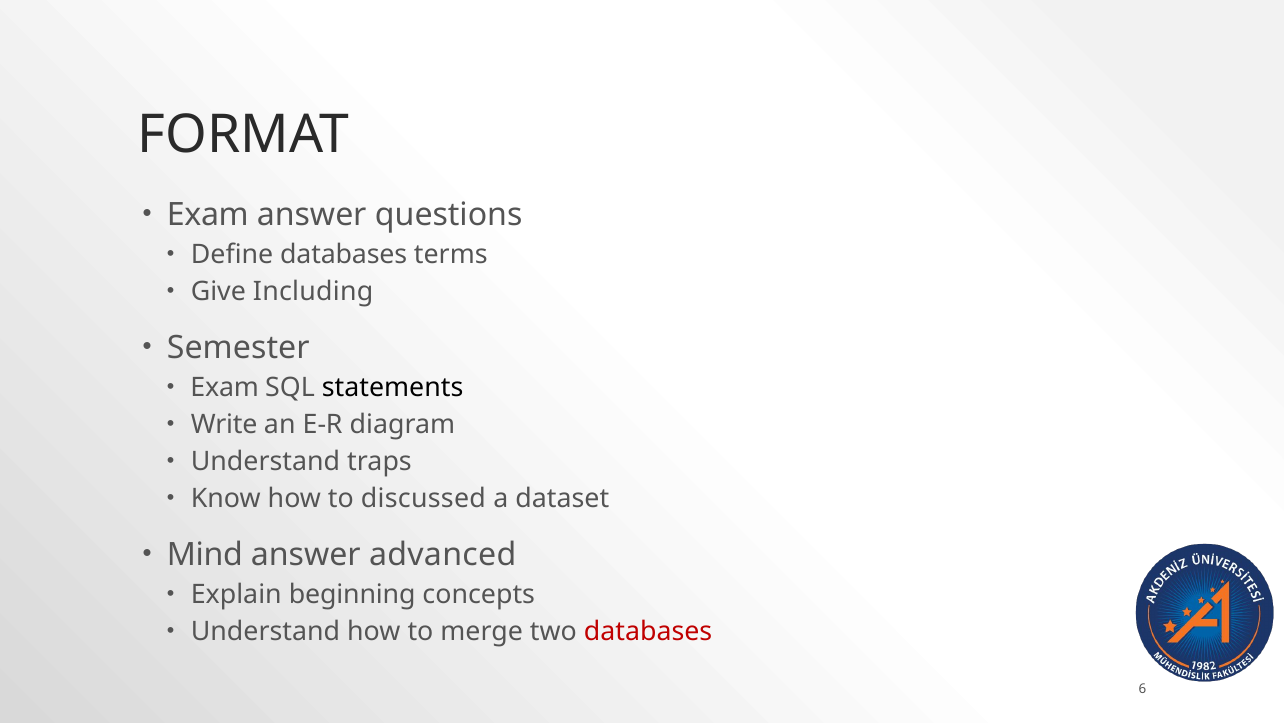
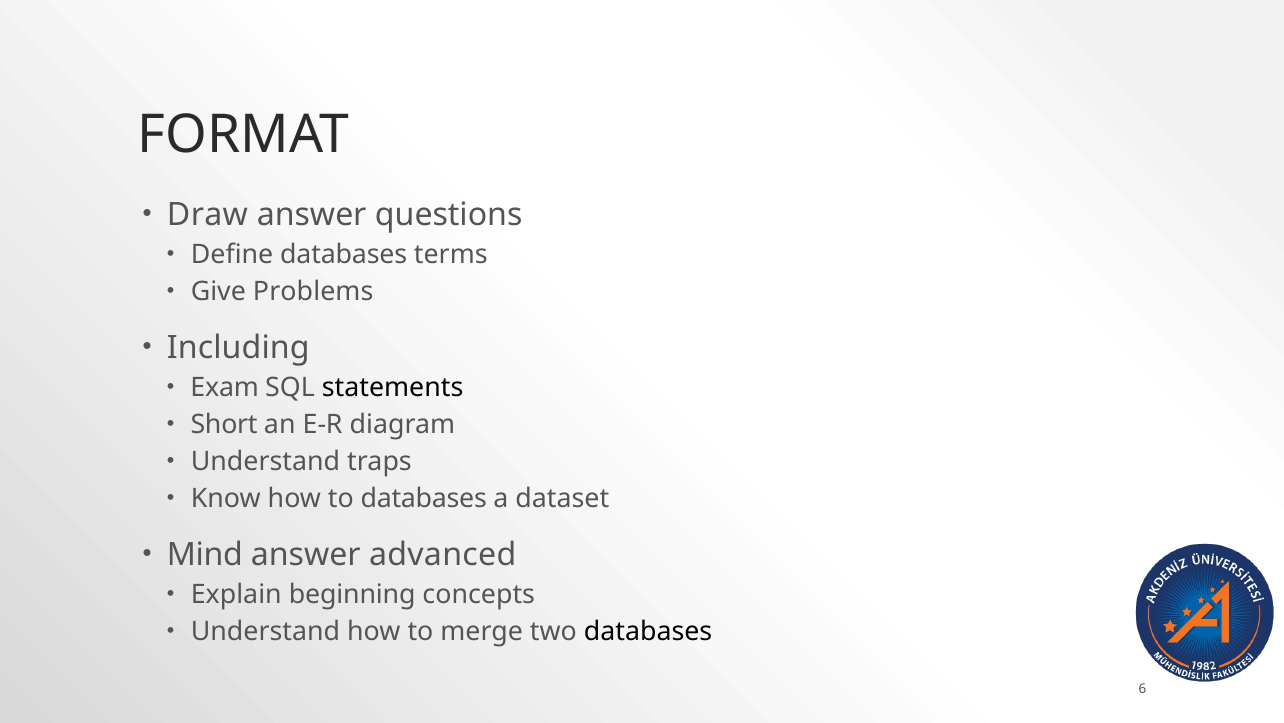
Exam: Exam -> Draw (207, 215)
Including: Including -> Problems (313, 291)
Semester: Semester -> Including (238, 347)
Write: Write -> Short (224, 424)
to discussed: discussed -> databases (424, 498)
databases colour: red -> black (648, 631)
